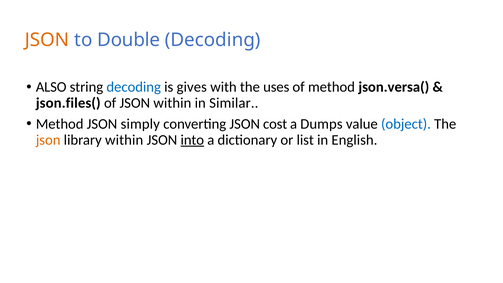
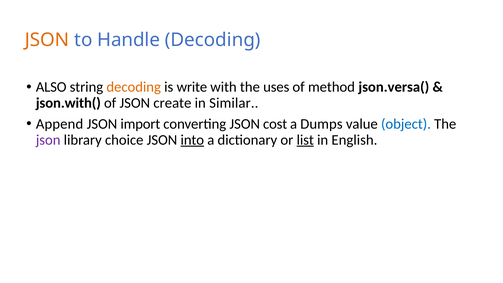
Double: Double -> Handle (129, 40)
decoding colour: blue -> orange (134, 87)
gives: gives -> write (192, 87)
json.files(: json.files( -> json.with( (68, 103)
JSON within: within -> create (172, 103)
Method: Method -> Append (60, 124)
simply: simply -> import (140, 124)
json colour: orange -> purple (48, 140)
library within: within -> choice (124, 140)
list underline: none -> present (305, 140)
